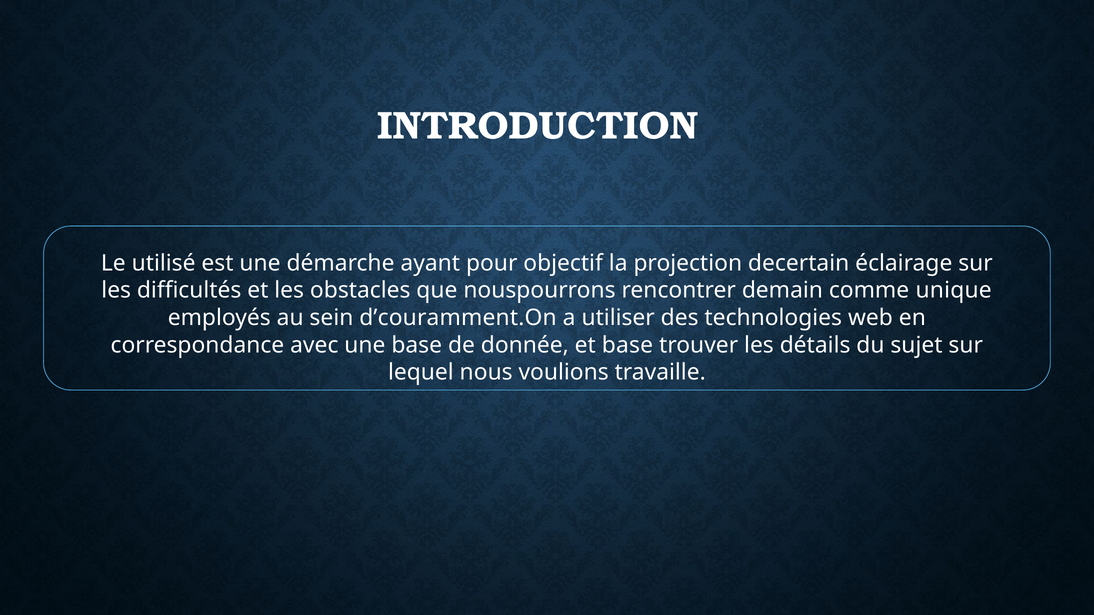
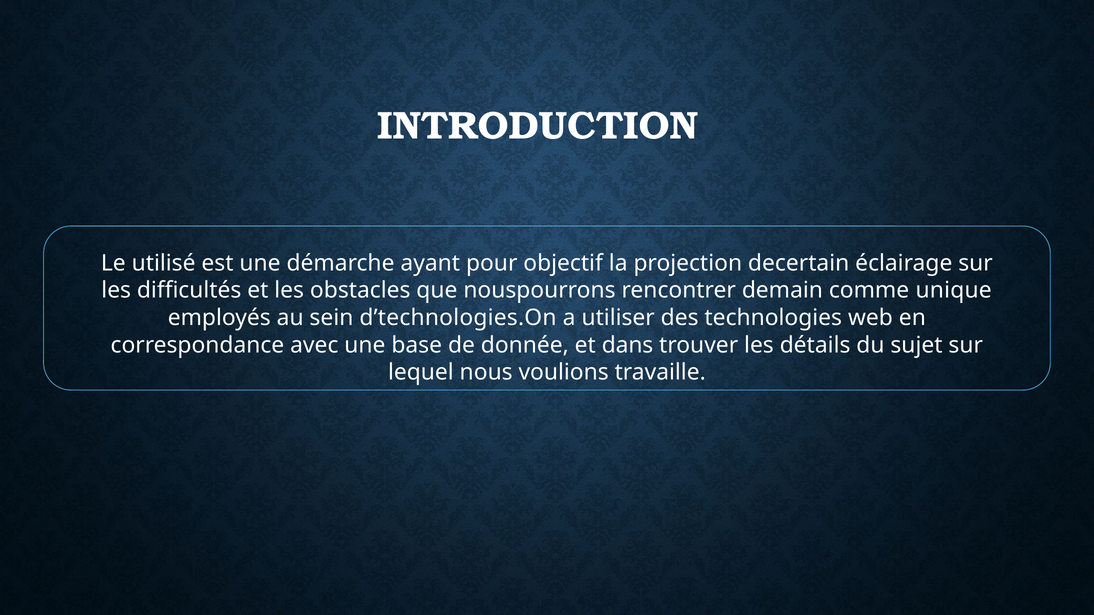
d’couramment.On: d’couramment.On -> d’technologies.On (458, 318)
et base: base -> dans (628, 345)
